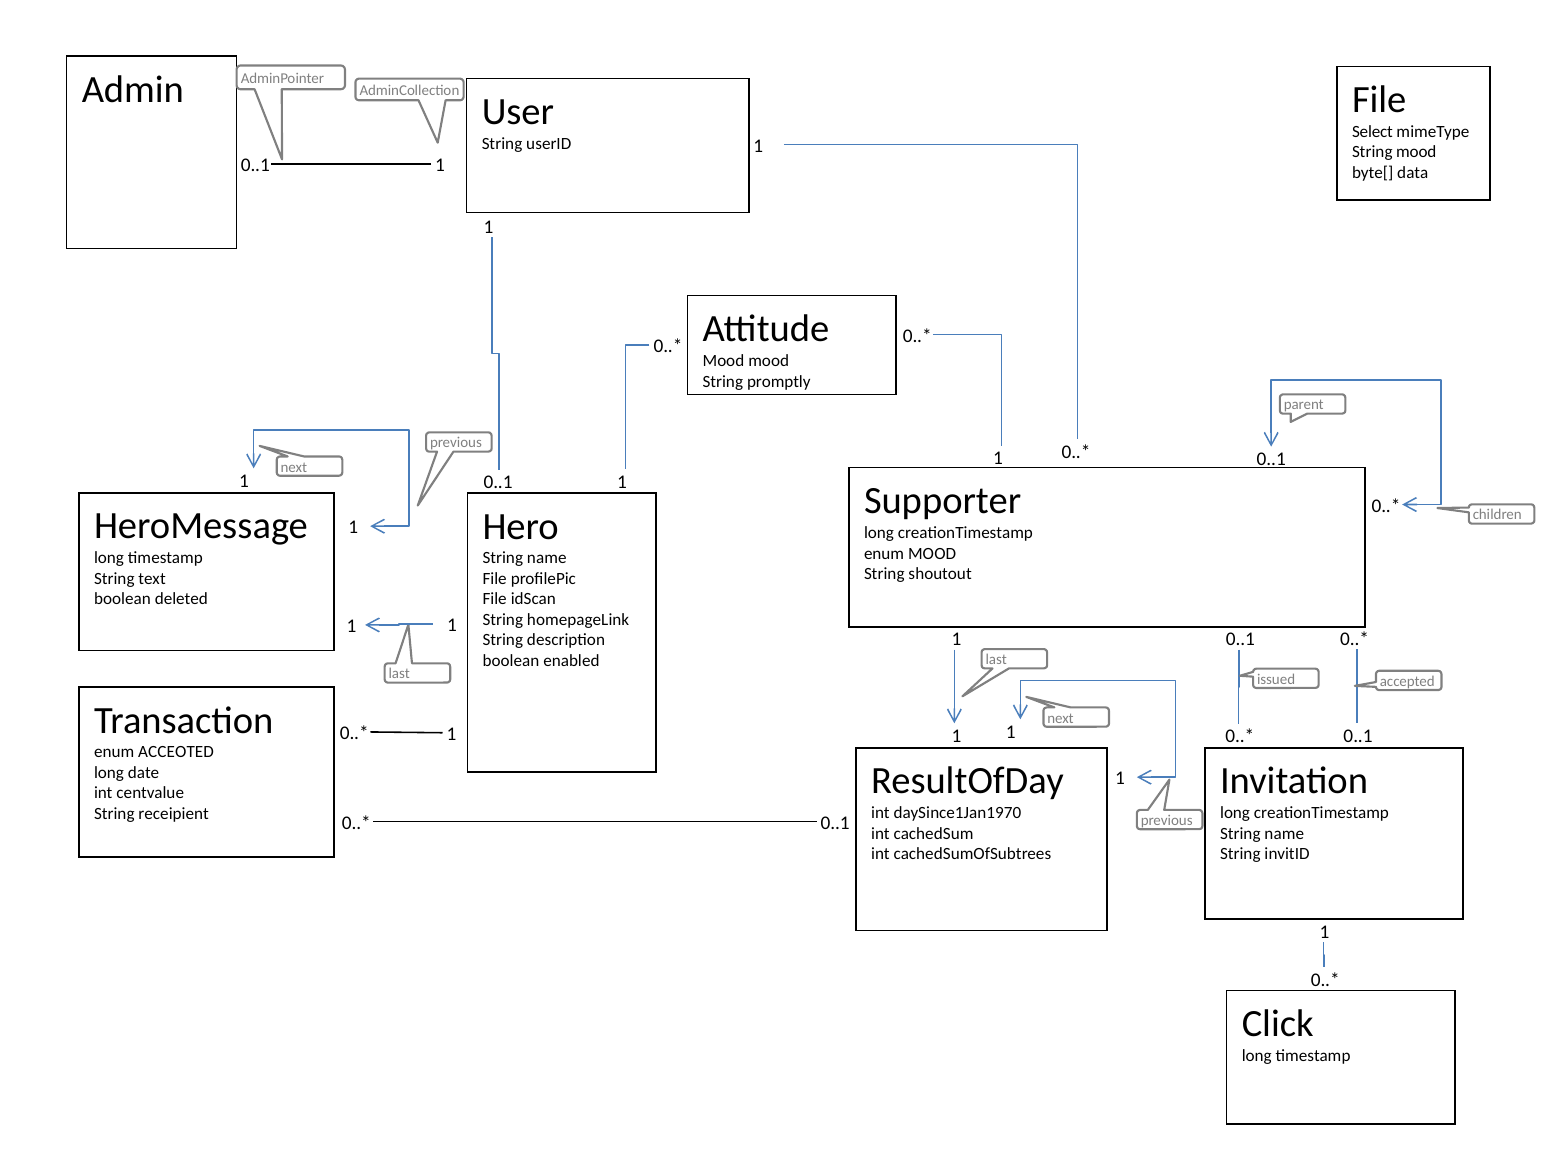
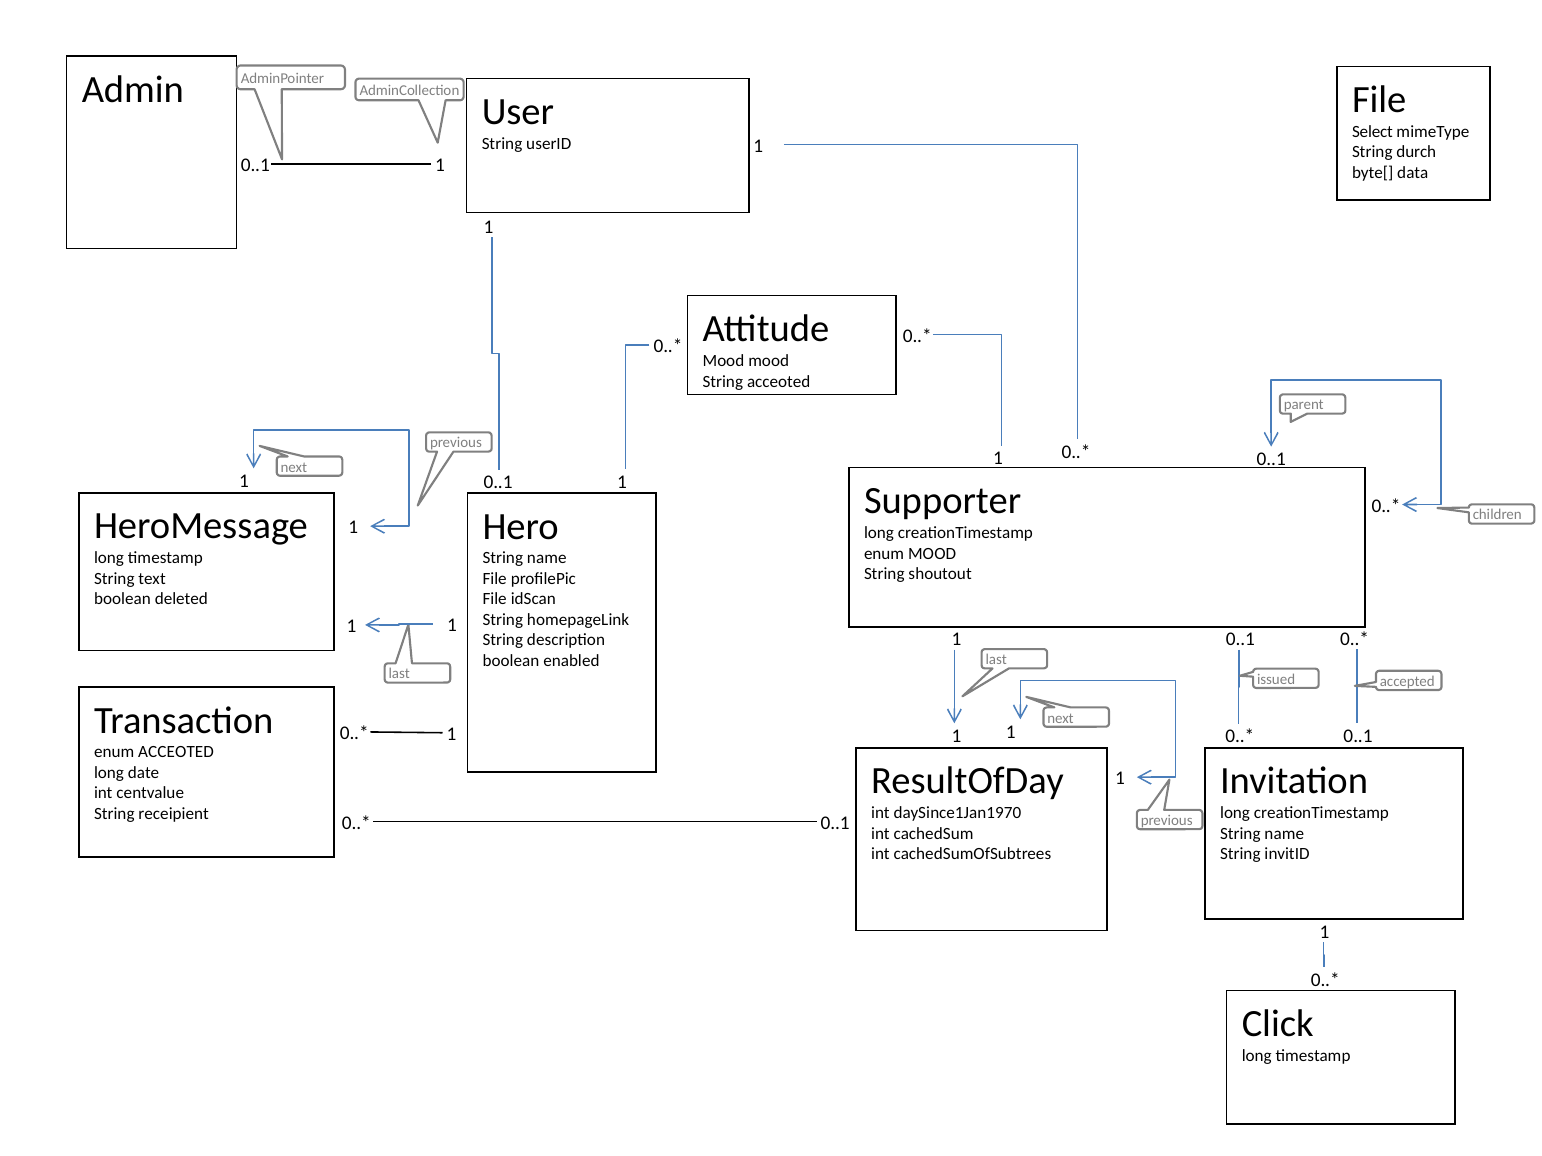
String mood: mood -> durch (1416, 152)
String promptly: promptly -> acceoted (779, 382)
